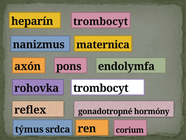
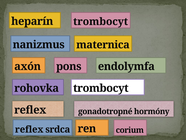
týmus: týmus -> reflex (29, 129)
